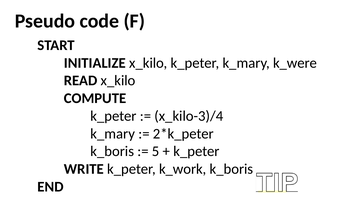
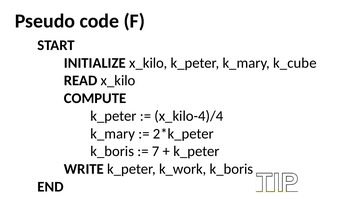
k_were: k_were -> k_cube (295, 63)
x_kilo-3)/4: x_kilo-3)/4 -> x_kilo-4)/4 (189, 116)
5: 5 -> 7 (156, 151)
